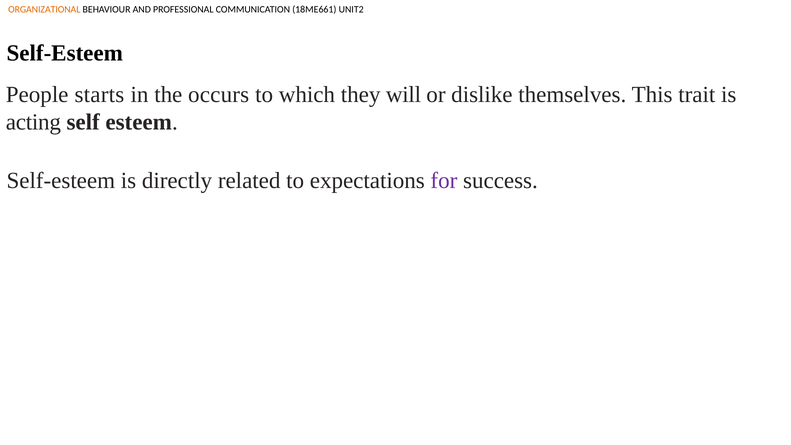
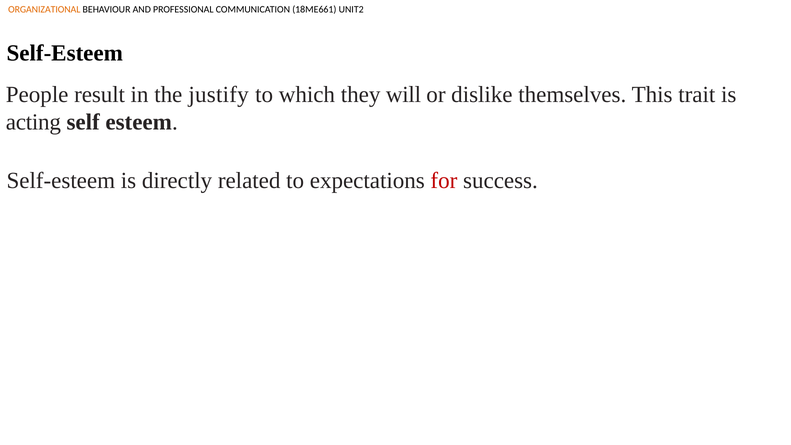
starts: starts -> result (100, 95)
occurs: occurs -> justify (219, 95)
for colour: purple -> red (444, 180)
